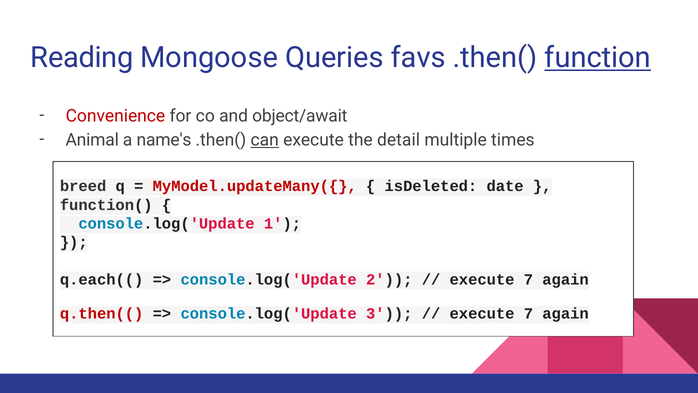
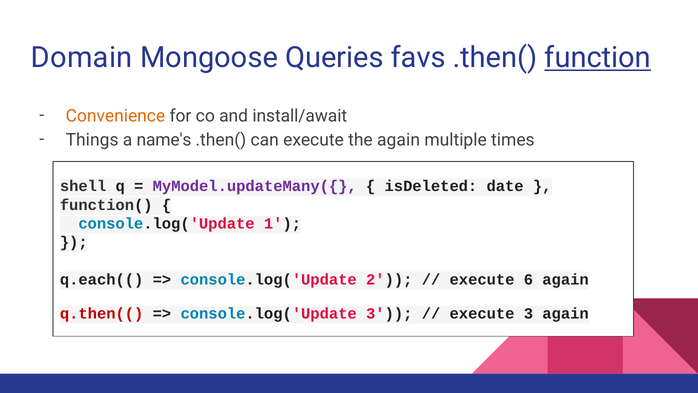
Reading: Reading -> Domain (82, 58)
Convenience colour: red -> orange (115, 116)
object/await: object/await -> install/await (300, 116)
Animal: Animal -> Things (92, 140)
can underline: present -> none (265, 140)
the detail: detail -> again (399, 140)
breed: breed -> shell (83, 186)
MyModel.updateMany({ colour: red -> purple (255, 186)
7: 7 -> 6 (528, 279)
7: 7 -> 3 (528, 313)
